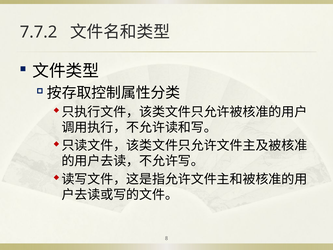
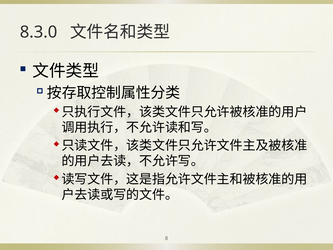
7.7.2: 7.7.2 -> 8.3.0 (39, 32)
